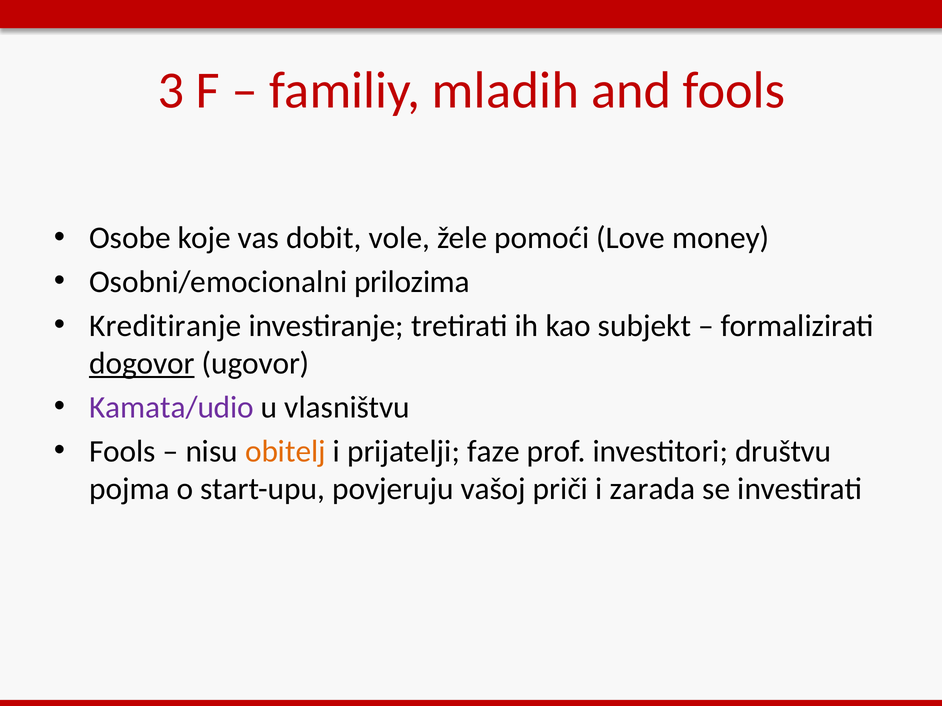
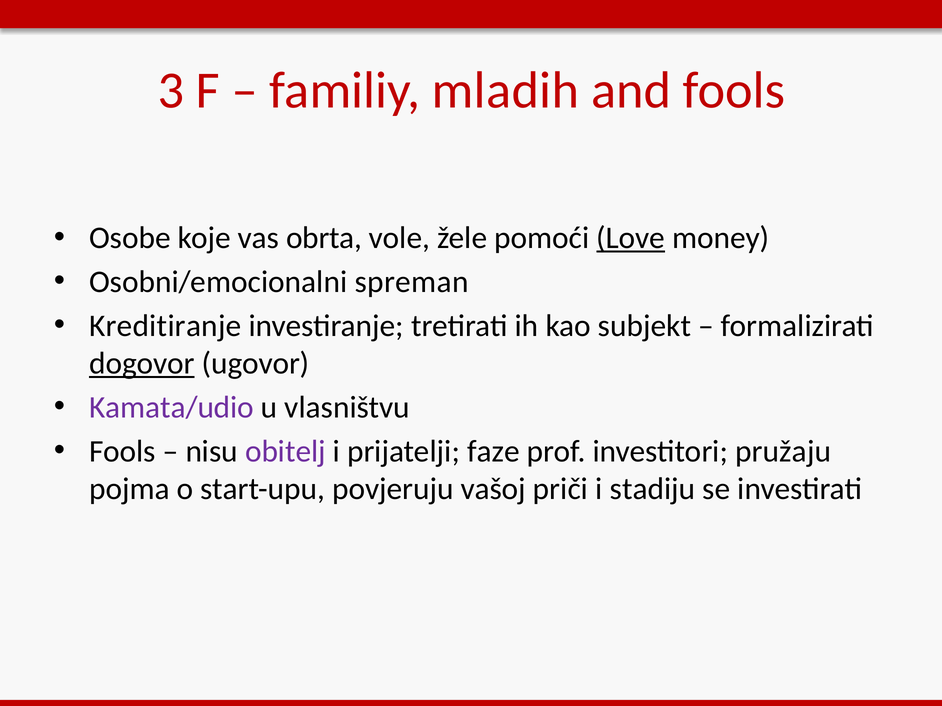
dobit: dobit -> obrta (324, 238)
Love underline: none -> present (631, 238)
prilozima: prilozima -> spreman (412, 282)
obitelj colour: orange -> purple (285, 452)
društvu: društvu -> pružaju (783, 452)
zarada: zarada -> stadiju (653, 489)
